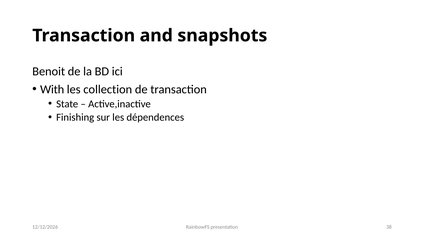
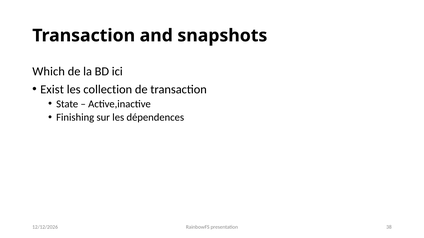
Benoit: Benoit -> Which (49, 72)
With: With -> Exist (52, 89)
